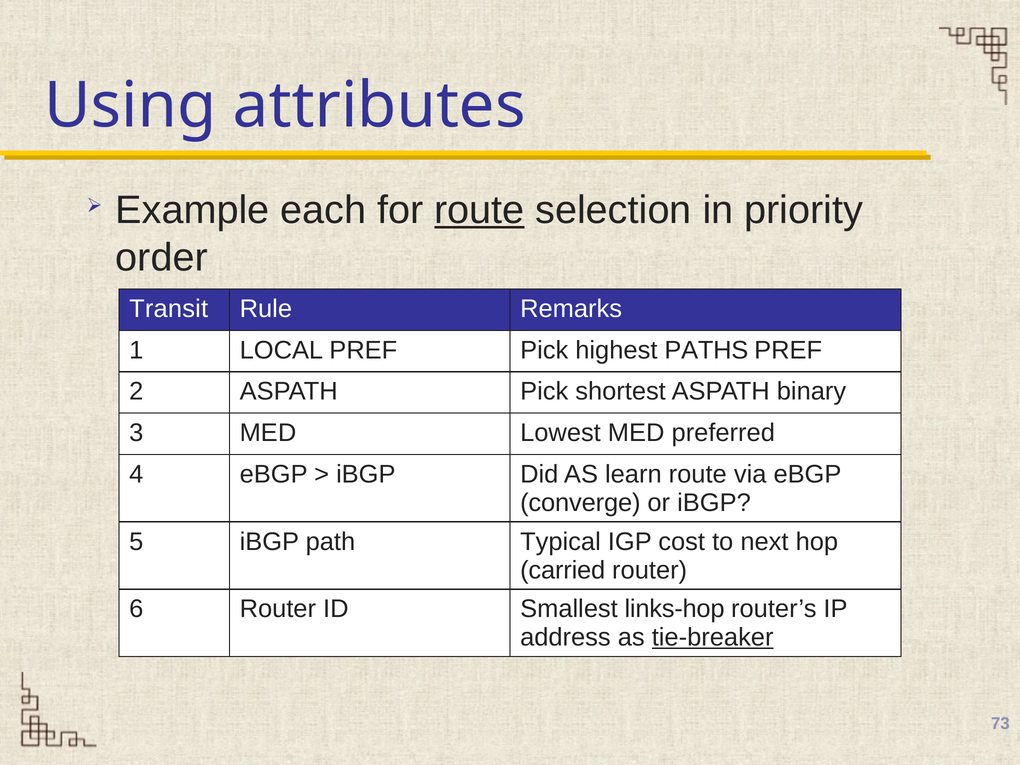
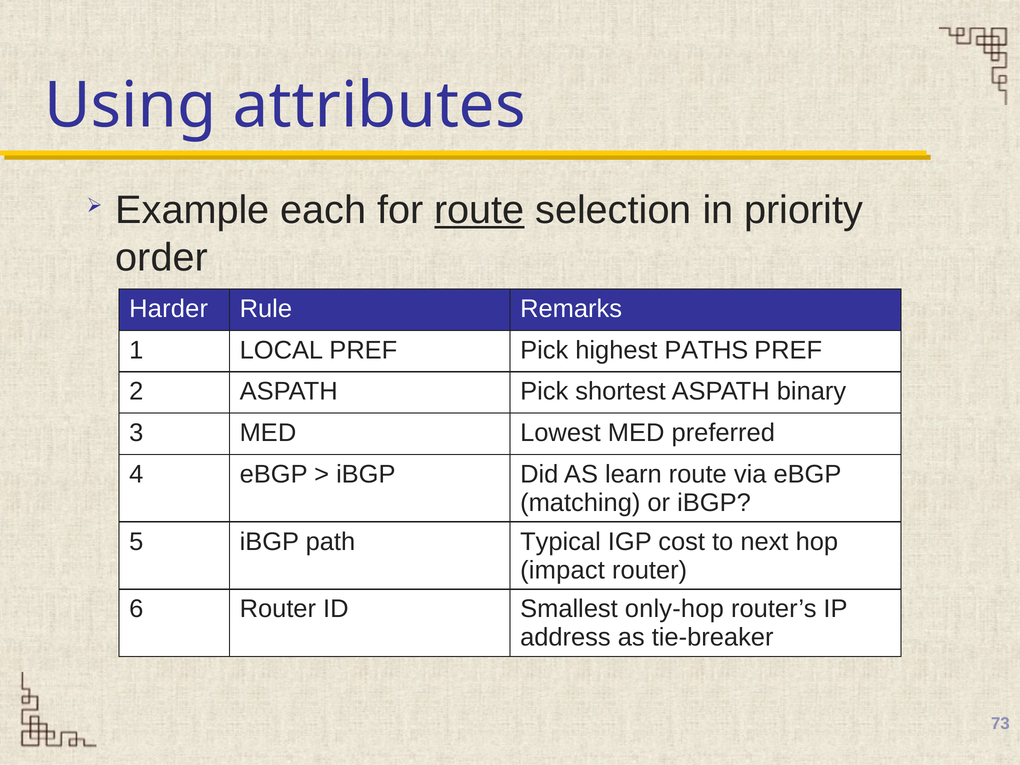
Transit: Transit -> Harder (169, 309)
converge: converge -> matching (580, 503)
carried: carried -> impact (563, 570)
links-hop: links-hop -> only-hop (674, 609)
tie-breaker underline: present -> none (713, 638)
